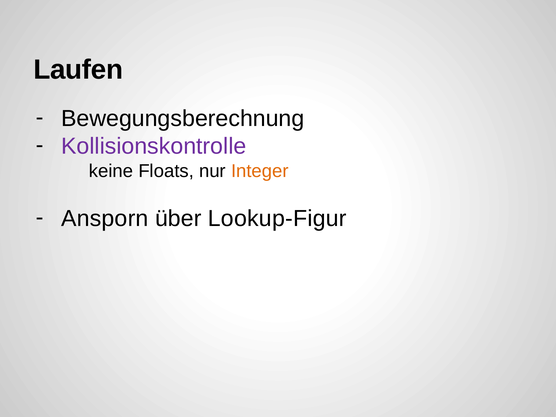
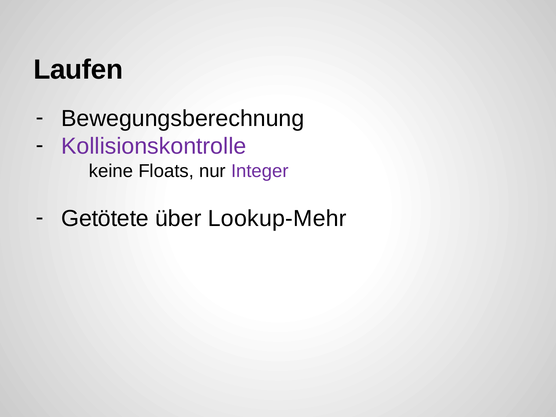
Integer colour: orange -> purple (260, 171)
Ansporn: Ansporn -> Getötete (105, 218)
Lookup-Figur: Lookup-Figur -> Lookup-Mehr (277, 218)
